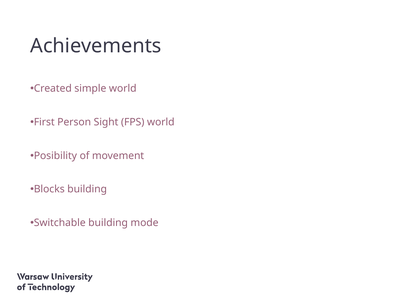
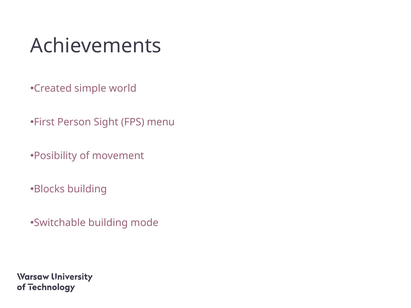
FPS world: world -> menu (161, 122)
